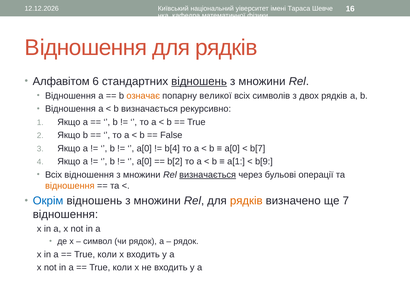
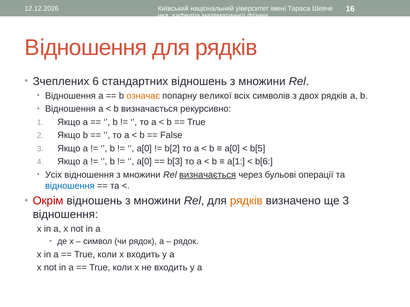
Алфавітом: Алфавітом -> Зчеплених (61, 81)
відношень underline: present -> none (199, 81)
b[4: b[4 -> b[2 (172, 149)
b[7: b[7 -> b[5 (258, 149)
b[2: b[2 -> b[3 (175, 162)
b[9: b[9 -> b[6 (264, 162)
Всіх: Всіх -> Усіх (54, 175)
відношення colour: orange -> blue (70, 186)
Окрім colour: blue -> red (48, 201)
ще 7: 7 -> 3 (346, 201)
